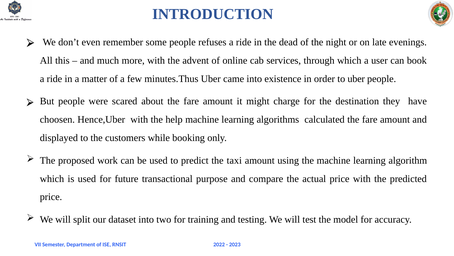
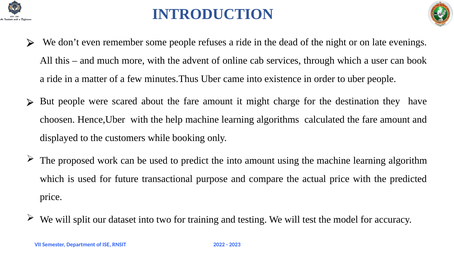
the taxi: taxi -> into (234, 160)
